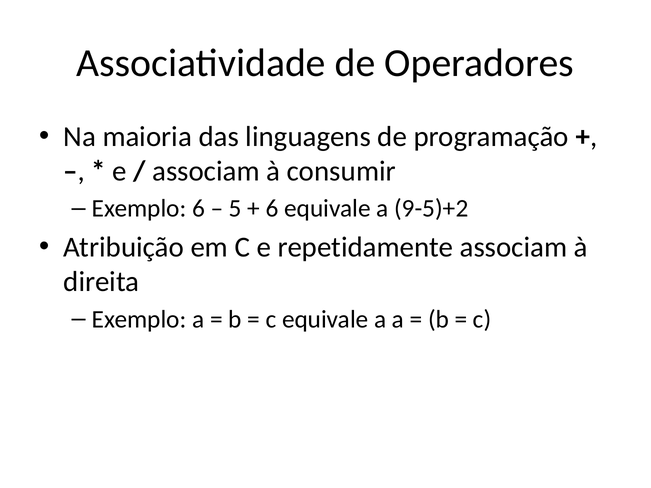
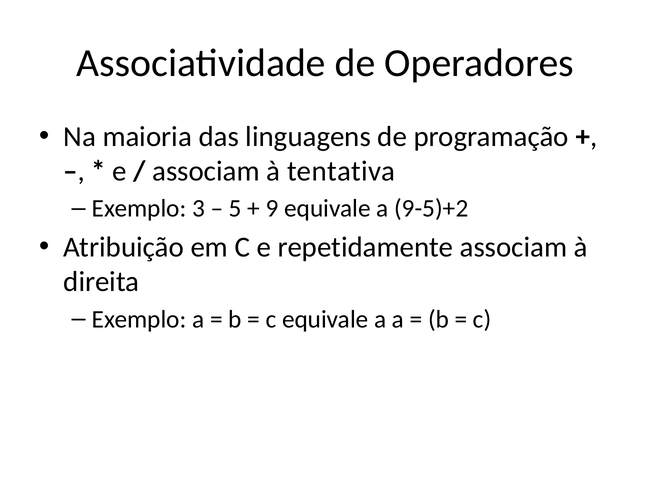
consumir: consumir -> tentativa (341, 171)
Exemplo 6: 6 -> 3 (199, 209)
6: 6 -> 9 (272, 209)
